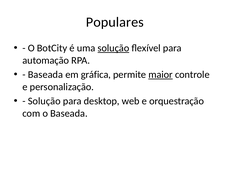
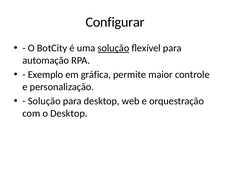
Populares: Populares -> Configurar (115, 22)
Baseada: Baseada -> Exemplo (45, 75)
maior underline: present -> none (161, 75)
o Baseada: Baseada -> Desktop (69, 114)
